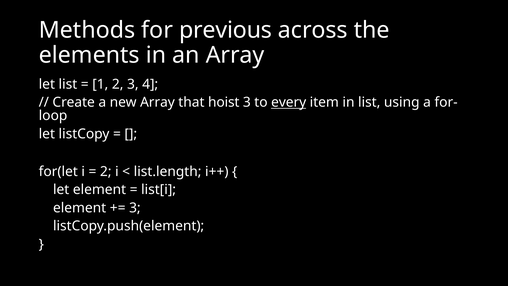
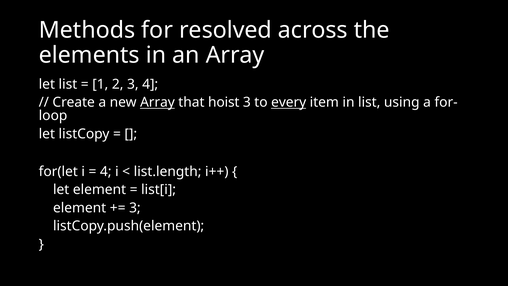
previous: previous -> resolved (225, 30)
Array underline: none -> present (157, 102)
2: 2 -> 4 (106, 171)
